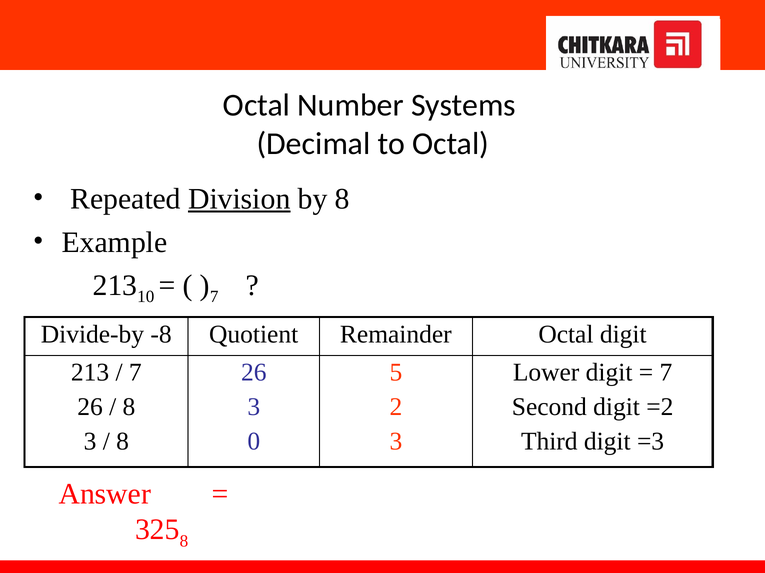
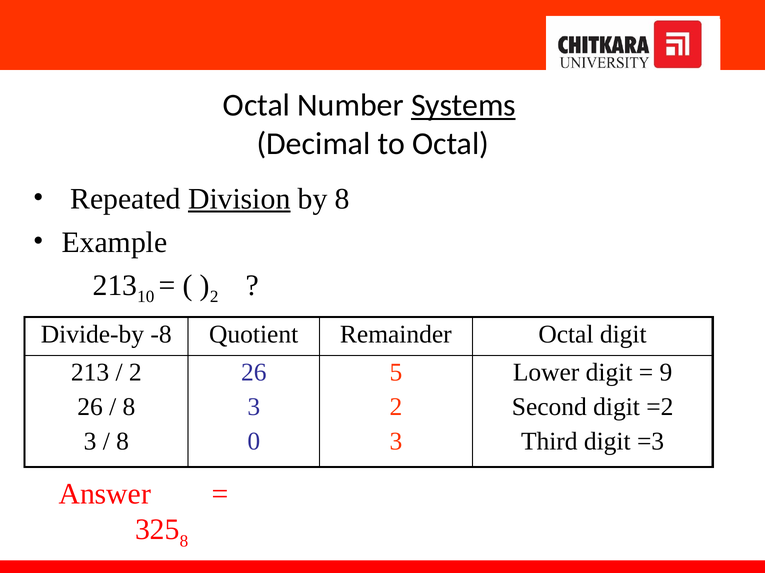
Systems underline: none -> present (463, 106)
7: 7 -> 2 (214, 297)
7: 7 -> 2 (135, 373)
7: 7 -> 9 (666, 373)
